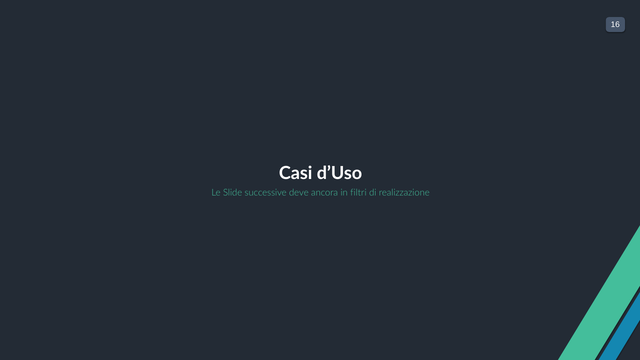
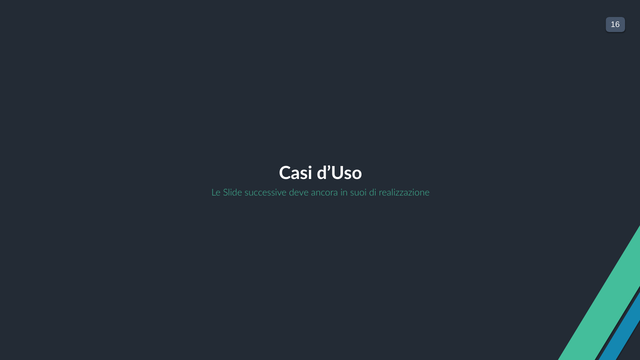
filtri: filtri -> suoi (358, 193)
